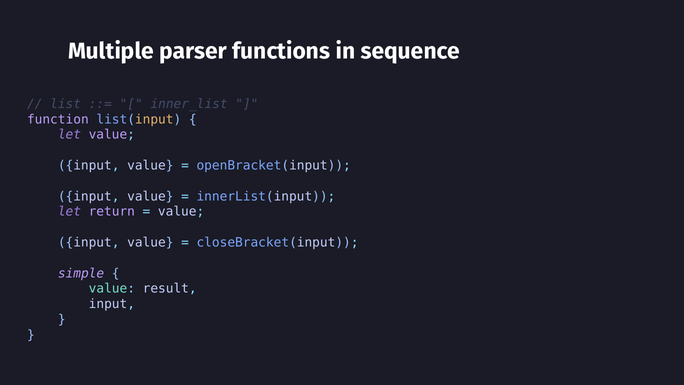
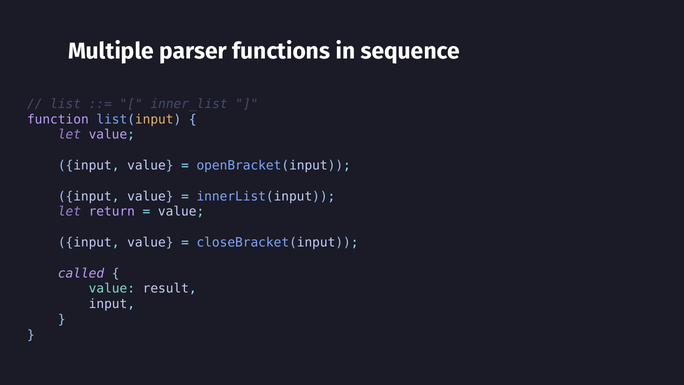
simple: simple -> called (81, 273)
